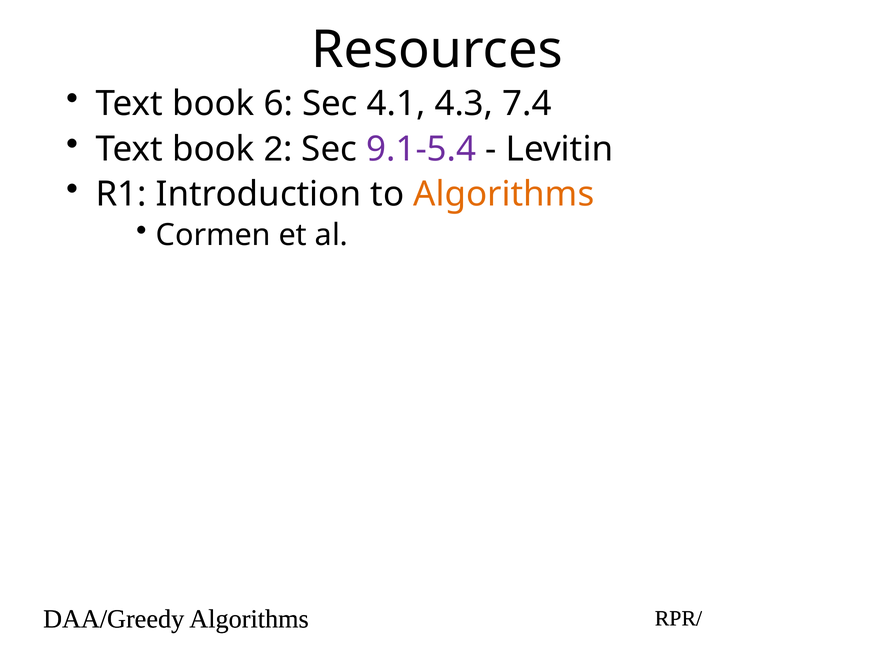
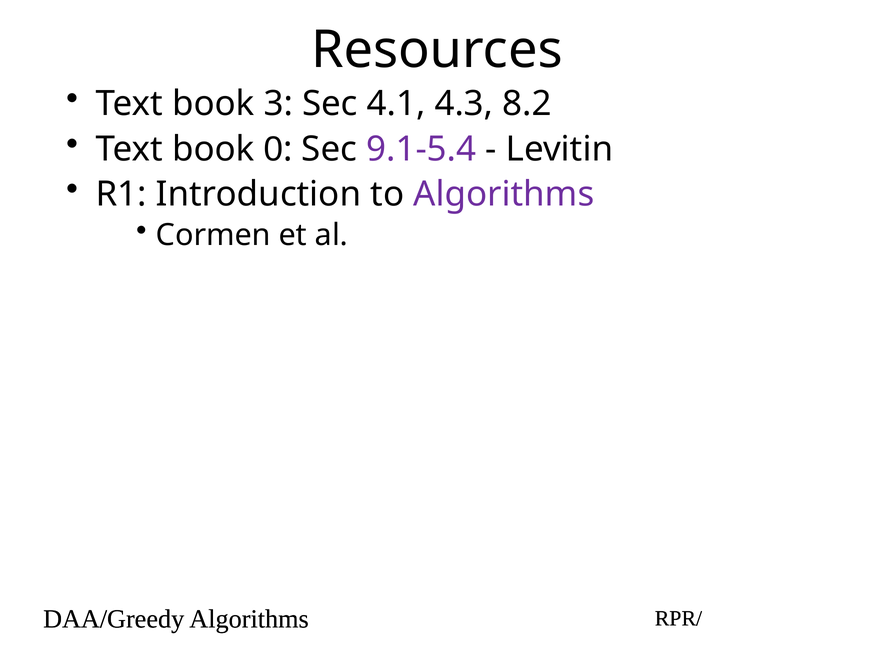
6: 6 -> 3 (278, 104)
7.4: 7.4 -> 8.2 (527, 104)
2: 2 -> 0 (273, 149)
Algorithms colour: orange -> purple (504, 195)
